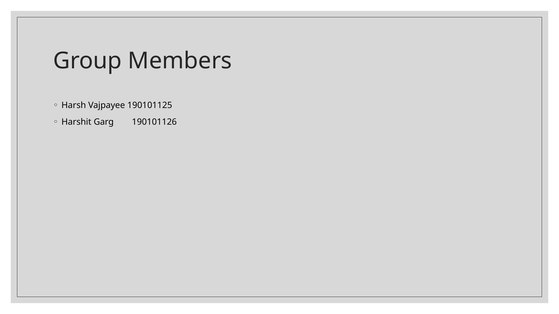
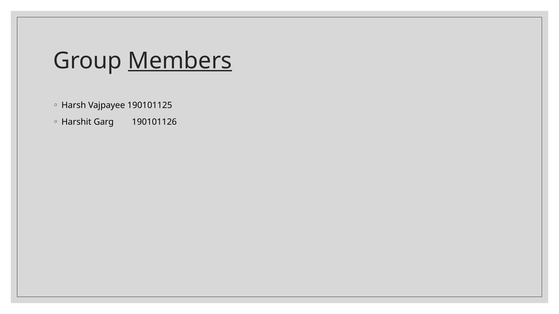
Members underline: none -> present (180, 61)
